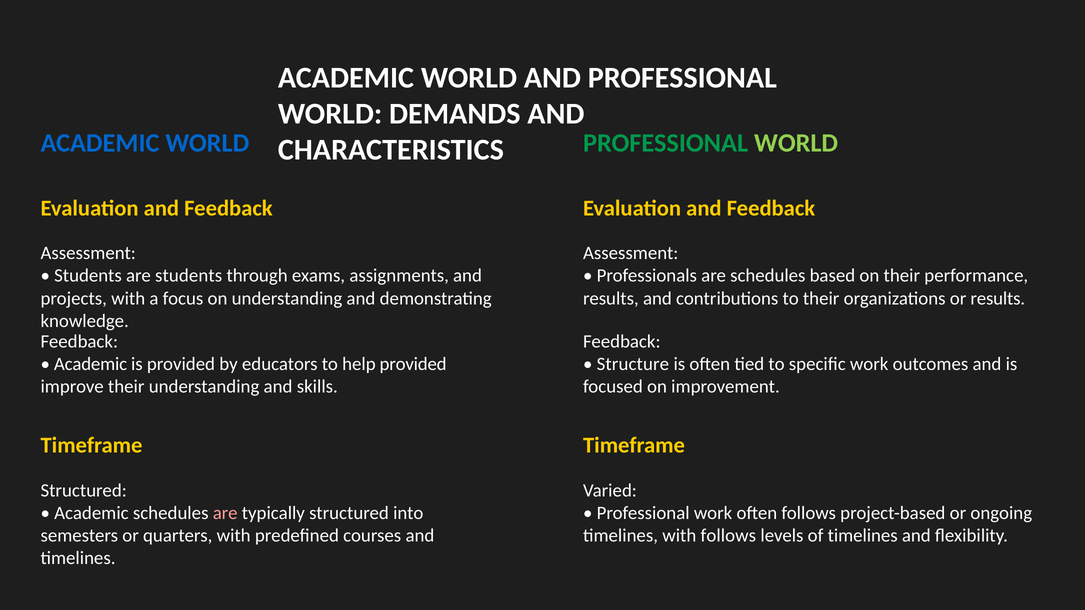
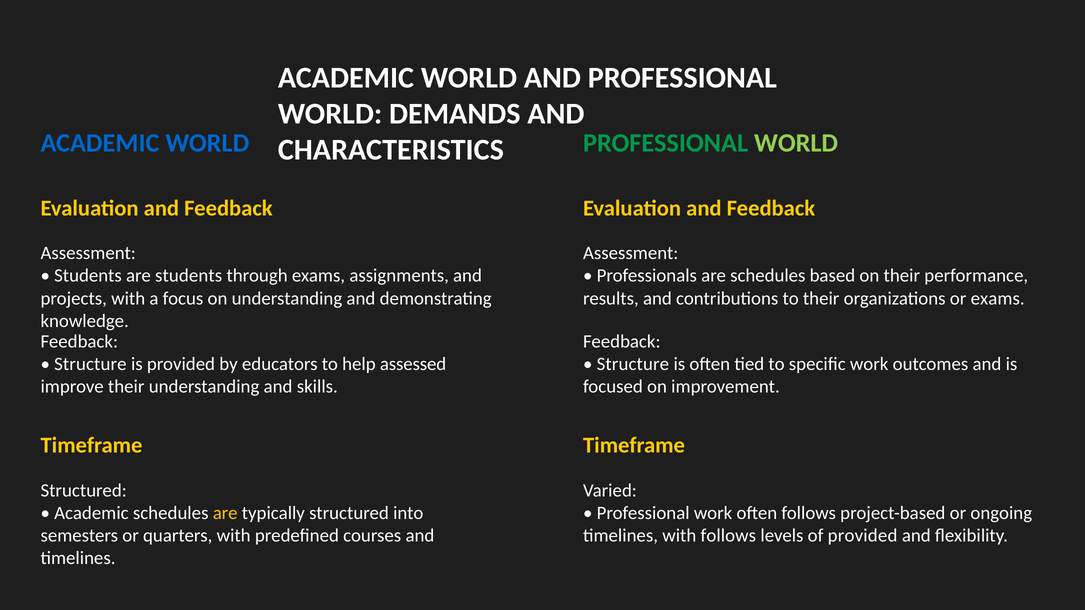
or results: results -> exams (998, 299)
Academic: Academic -> Structure (90, 364)
help provided: provided -> assessed (413, 364)
are colour: pink -> yellow (225, 513)
of timelines: timelines -> provided (863, 536)
